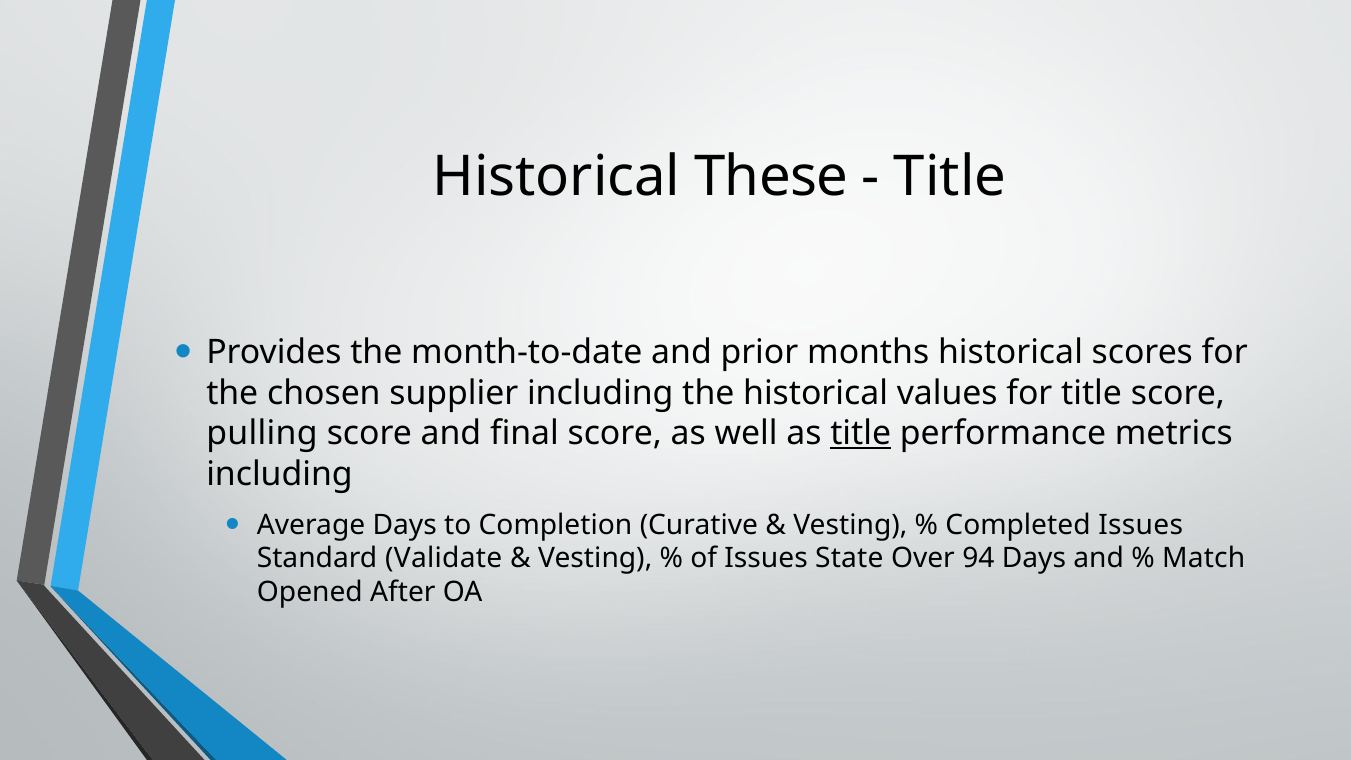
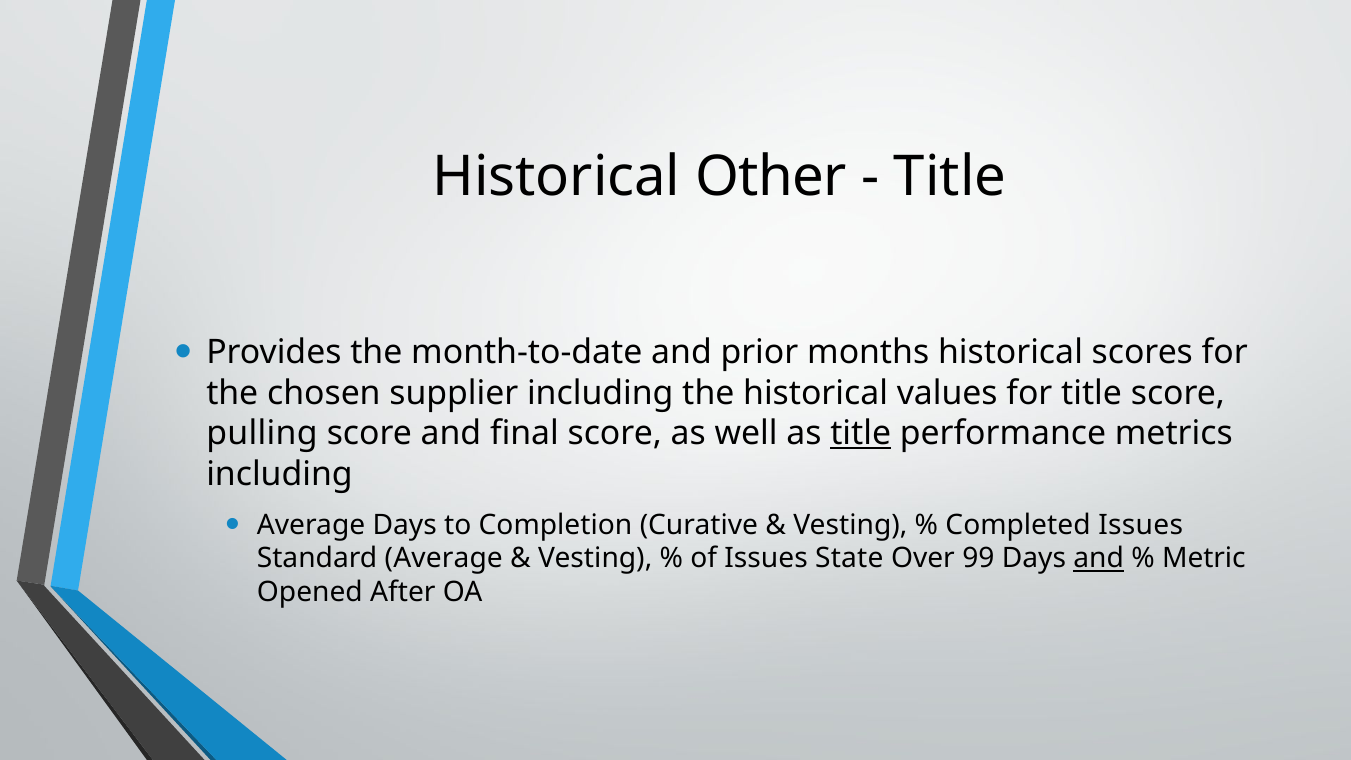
These: These -> Other (771, 177)
Standard Validate: Validate -> Average (444, 559)
94: 94 -> 99 (978, 559)
and underline: none -> present (1099, 559)
Match: Match -> Metric (1204, 559)
